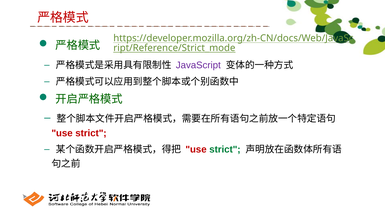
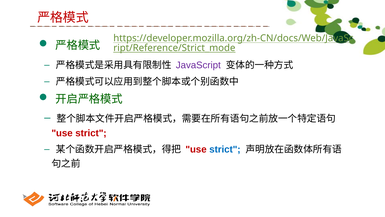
strict colour: green -> blue (225, 149)
